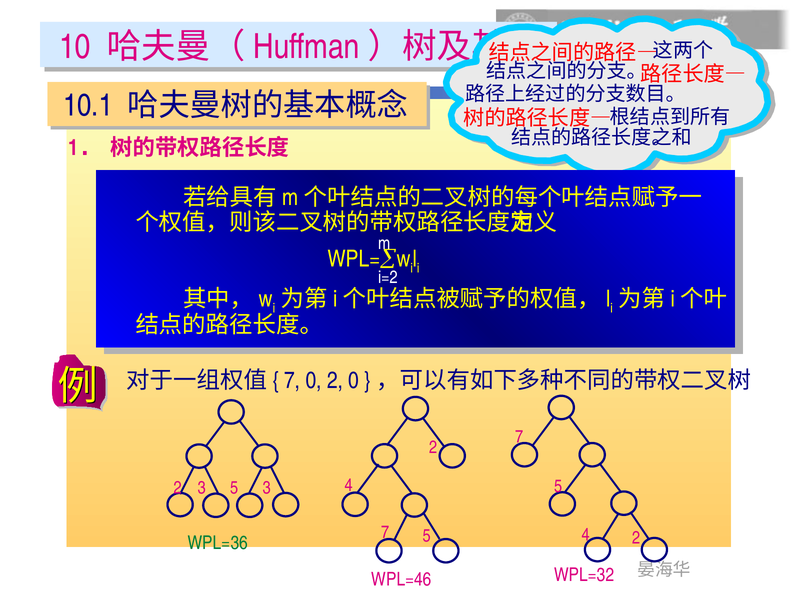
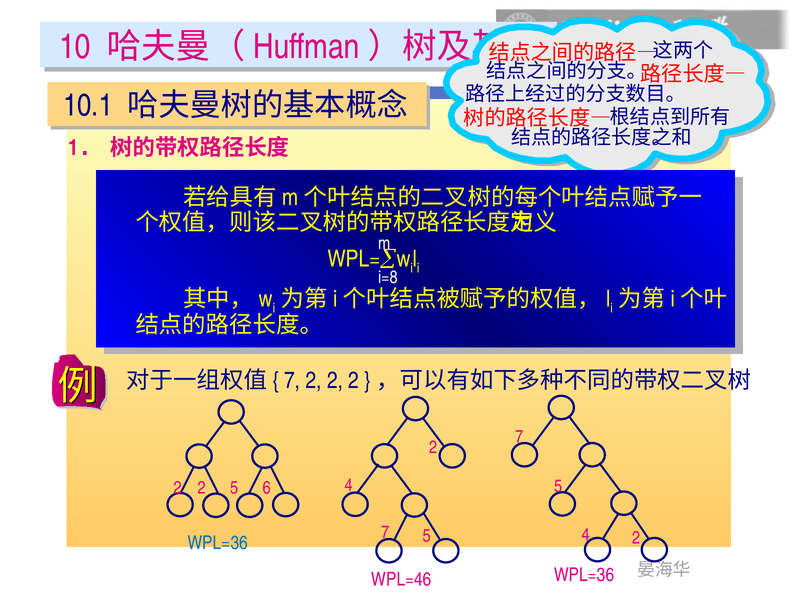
i=2: i=2 -> i=8 (388, 278)
7 0: 0 -> 2 (314, 381)
0: 0 -> 2 (354, 381)
3: 3 -> 2 (202, 488)
5 3: 3 -> 6 (267, 488)
WPL=36 colour: green -> blue (218, 543)
WPL=46 WPL=32: WPL=32 -> WPL=36 (584, 575)
